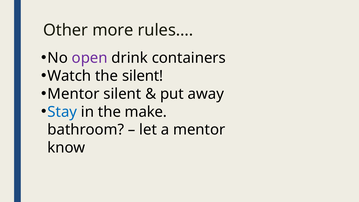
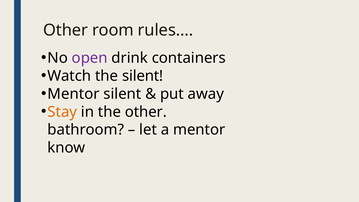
more: more -> room (113, 30)
Stay colour: blue -> orange (62, 112)
the make: make -> other (146, 112)
